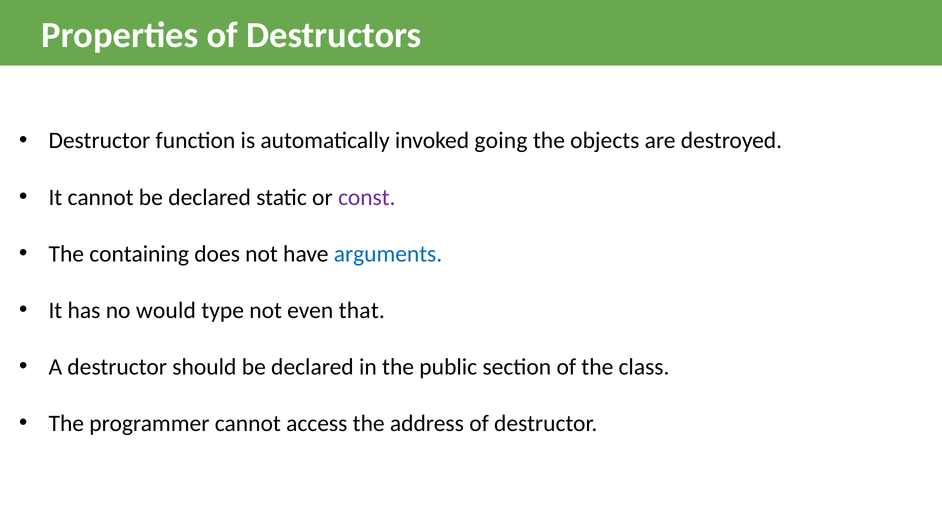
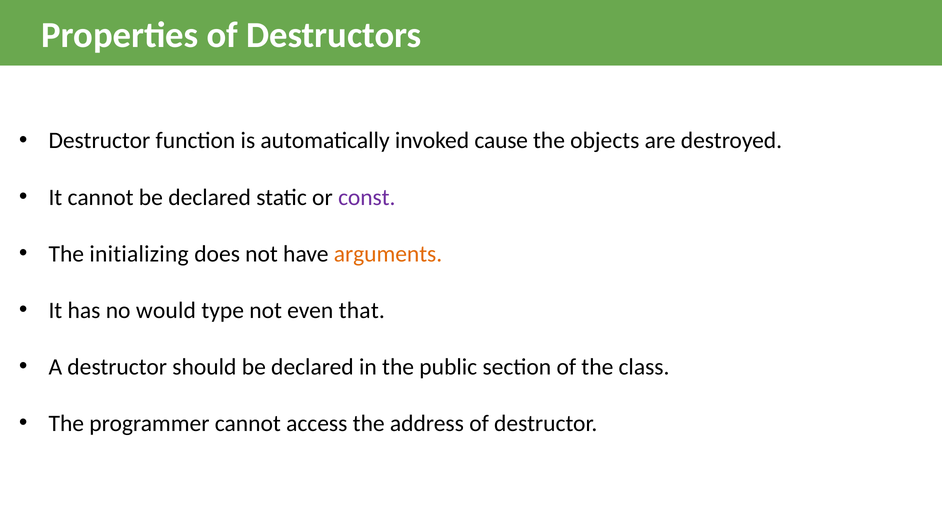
going: going -> cause (501, 141)
containing: containing -> initializing (139, 254)
arguments colour: blue -> orange (388, 254)
